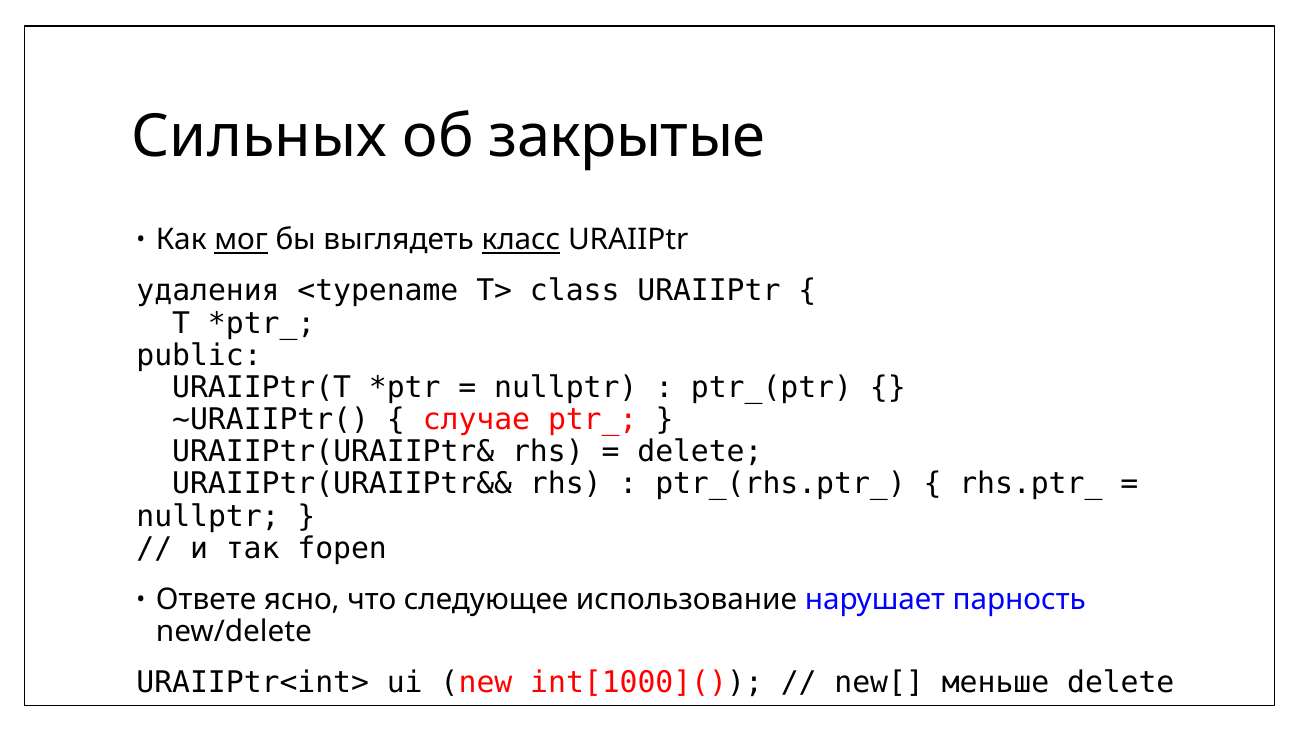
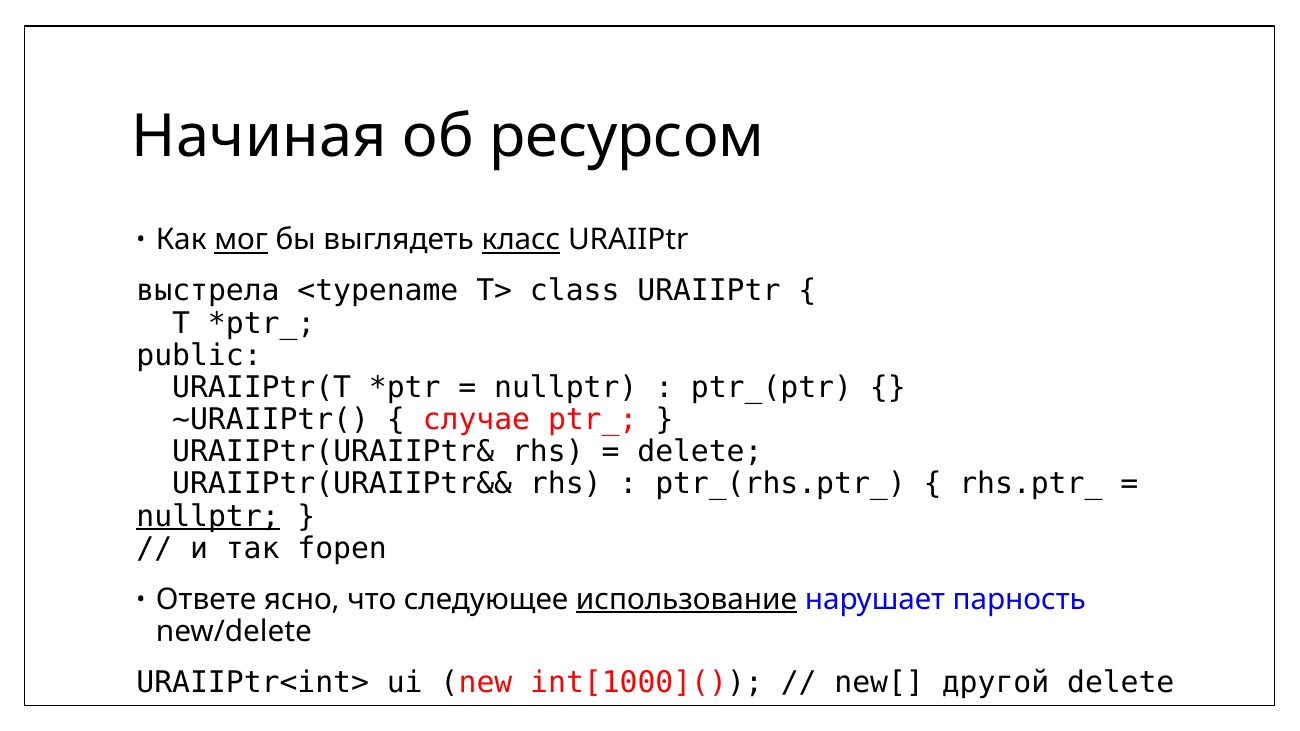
Сильных: Сильных -> Начиная (259, 137)
закрытые: закрытые -> ресурсом (627, 137)
удаления: удаления -> выстрела (208, 291)
nullptr underline: none -> present (208, 516)
использование underline: none -> present (686, 600)
меньше: меньше -> другой (996, 683)
